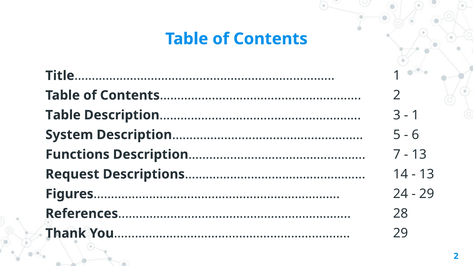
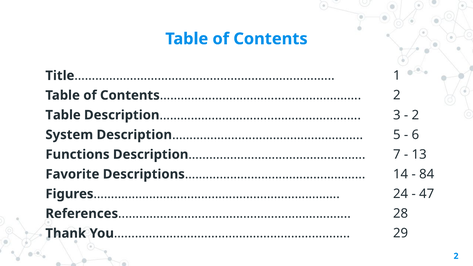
1: 1 -> 2 (415, 115)
13: 13 -> 84 (427, 174)
Request: Request -> Favorite (72, 174)
29: 29 -> 47 (427, 194)
